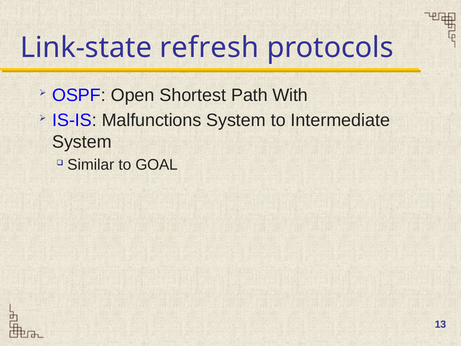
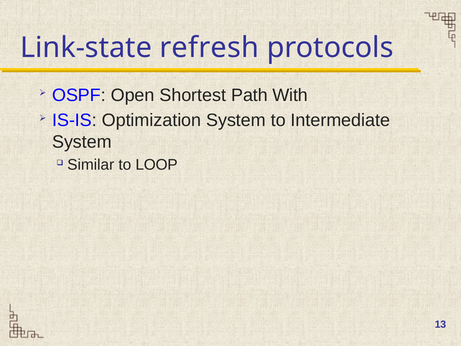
Malfunctions: Malfunctions -> Optimization (152, 120)
GOAL: GOAL -> LOOP (157, 165)
